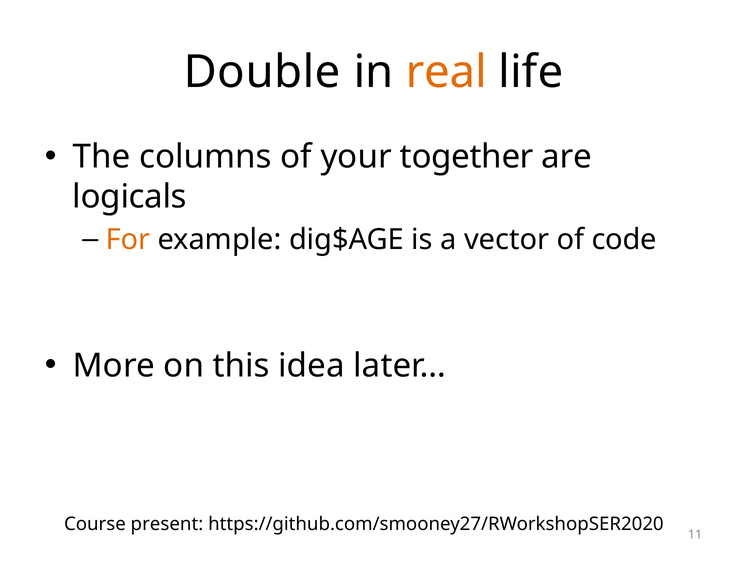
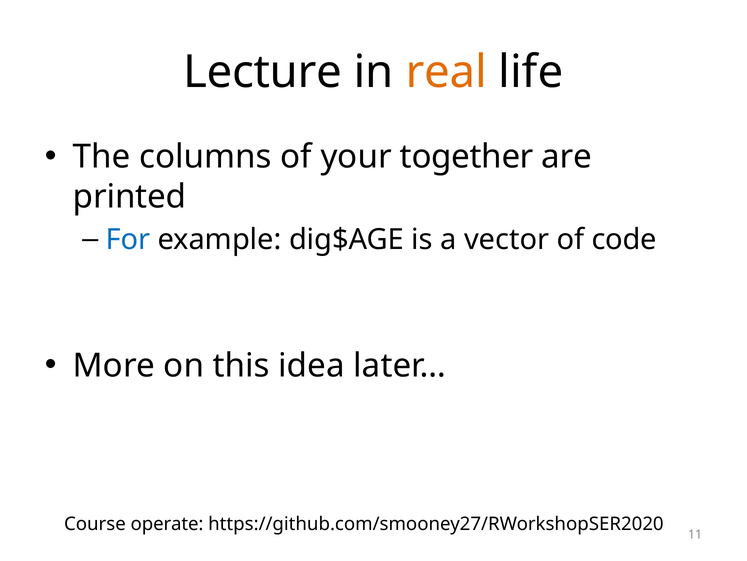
Double: Double -> Lecture (263, 72)
logicals: logicals -> printed (130, 197)
For colour: orange -> blue (128, 239)
present: present -> operate (167, 524)
